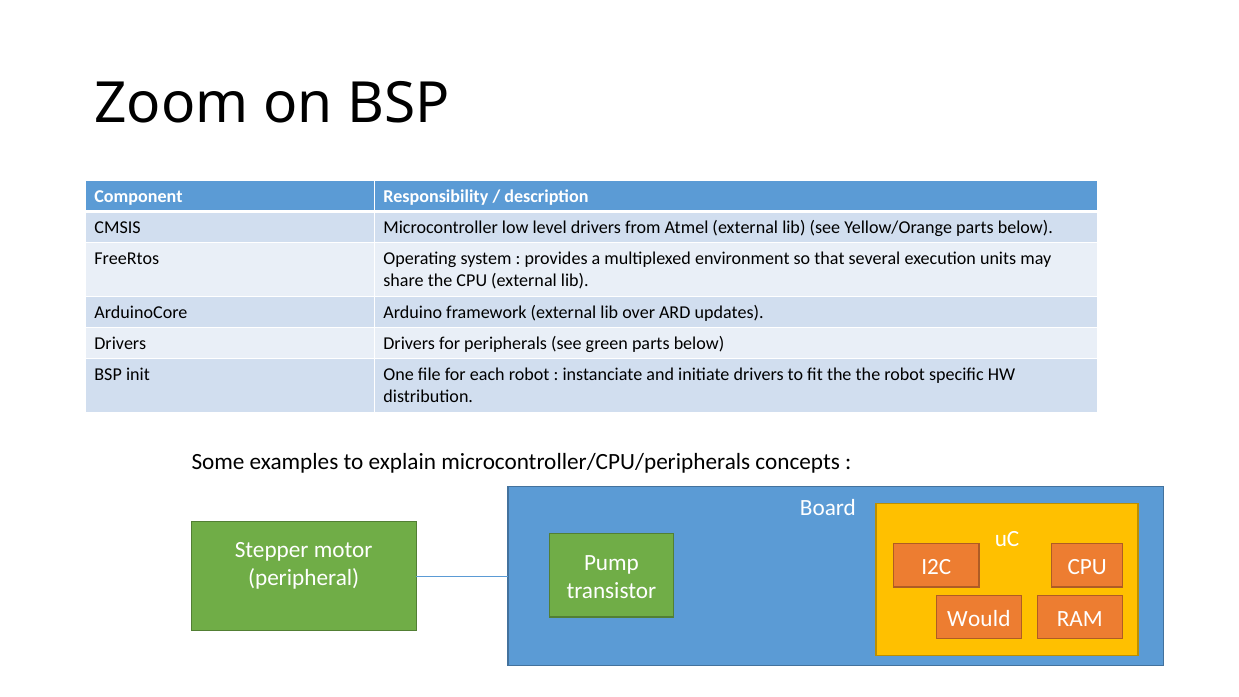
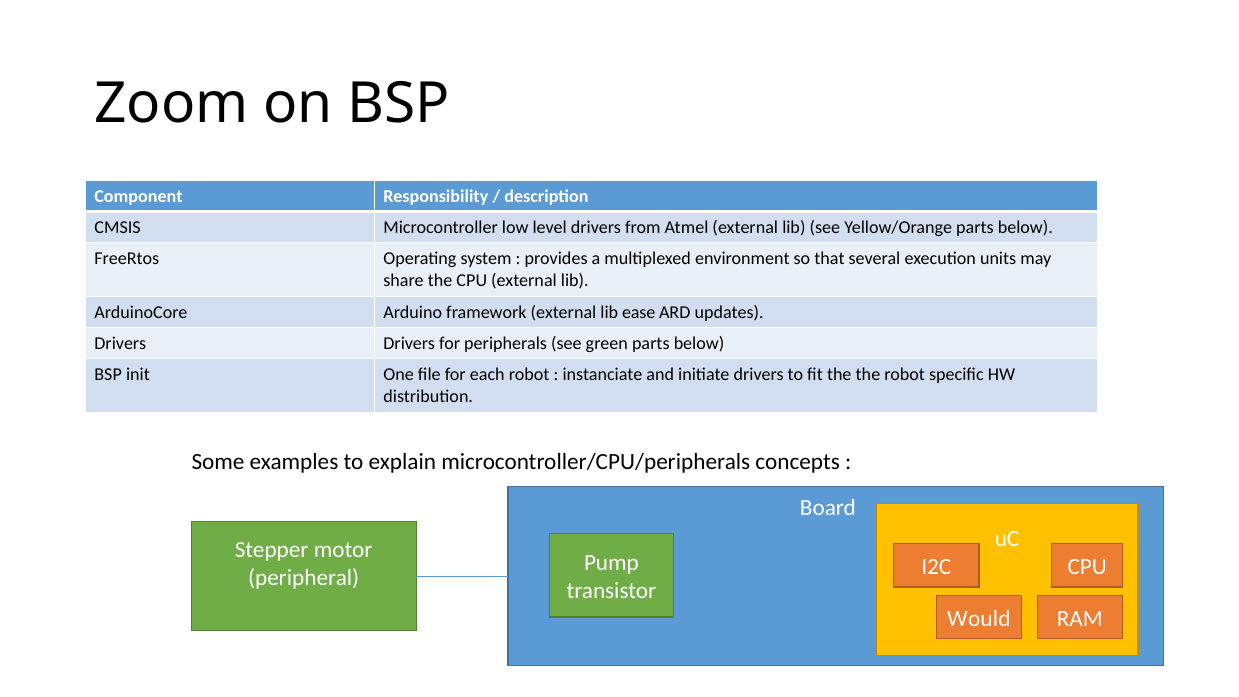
over: over -> ease (639, 312)
